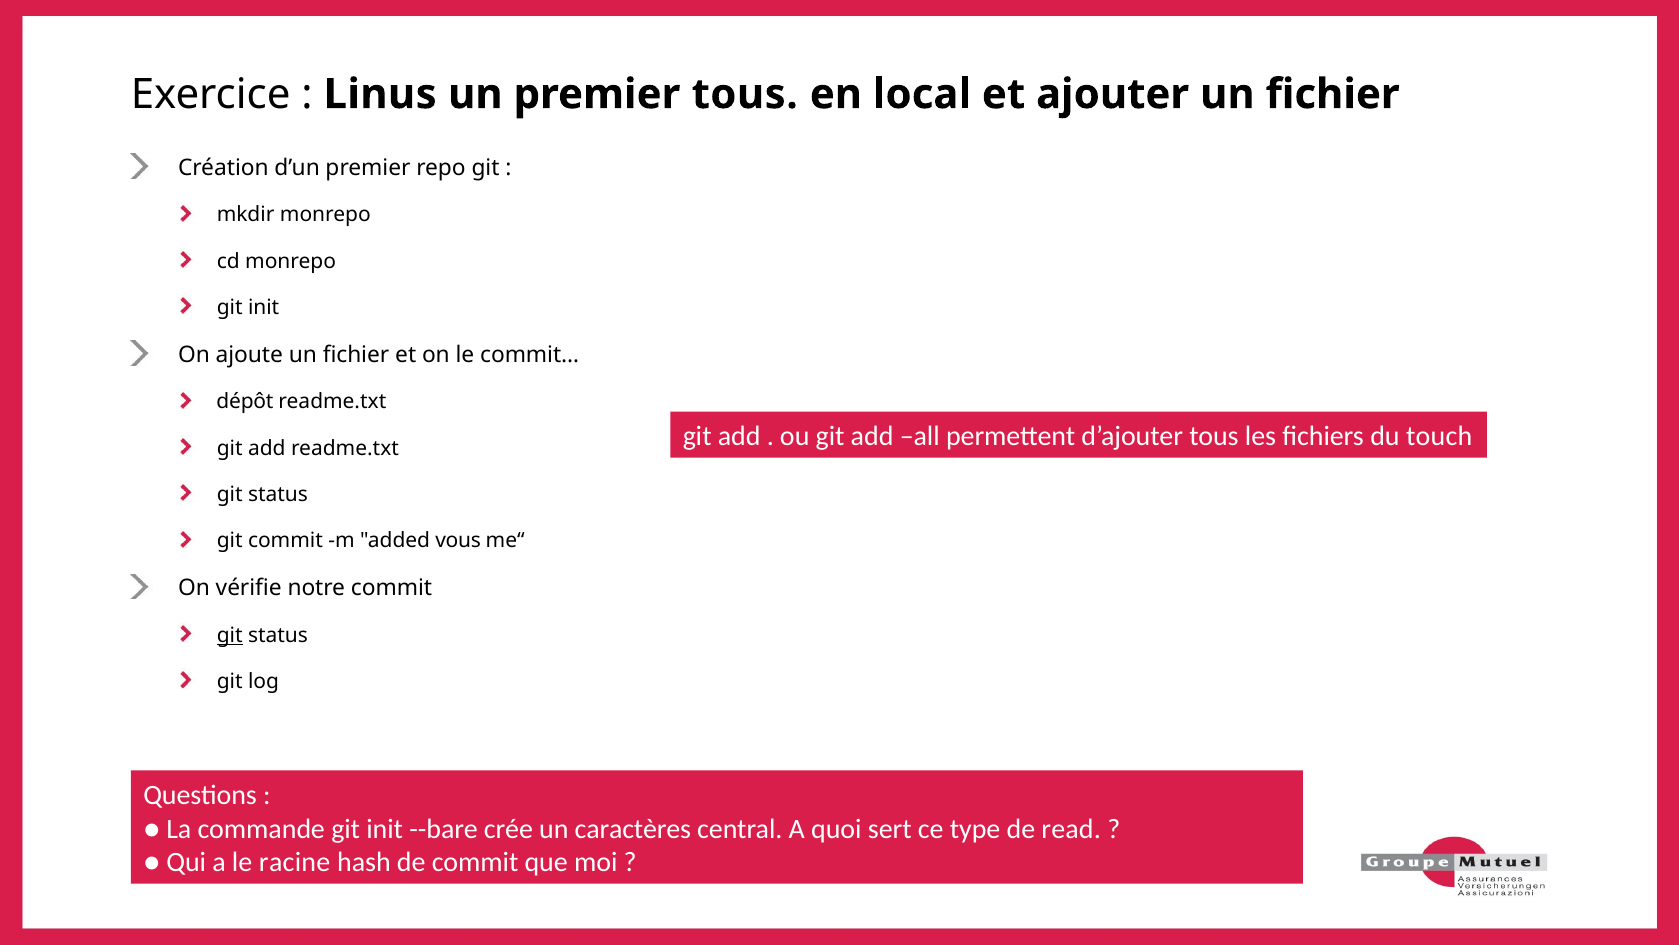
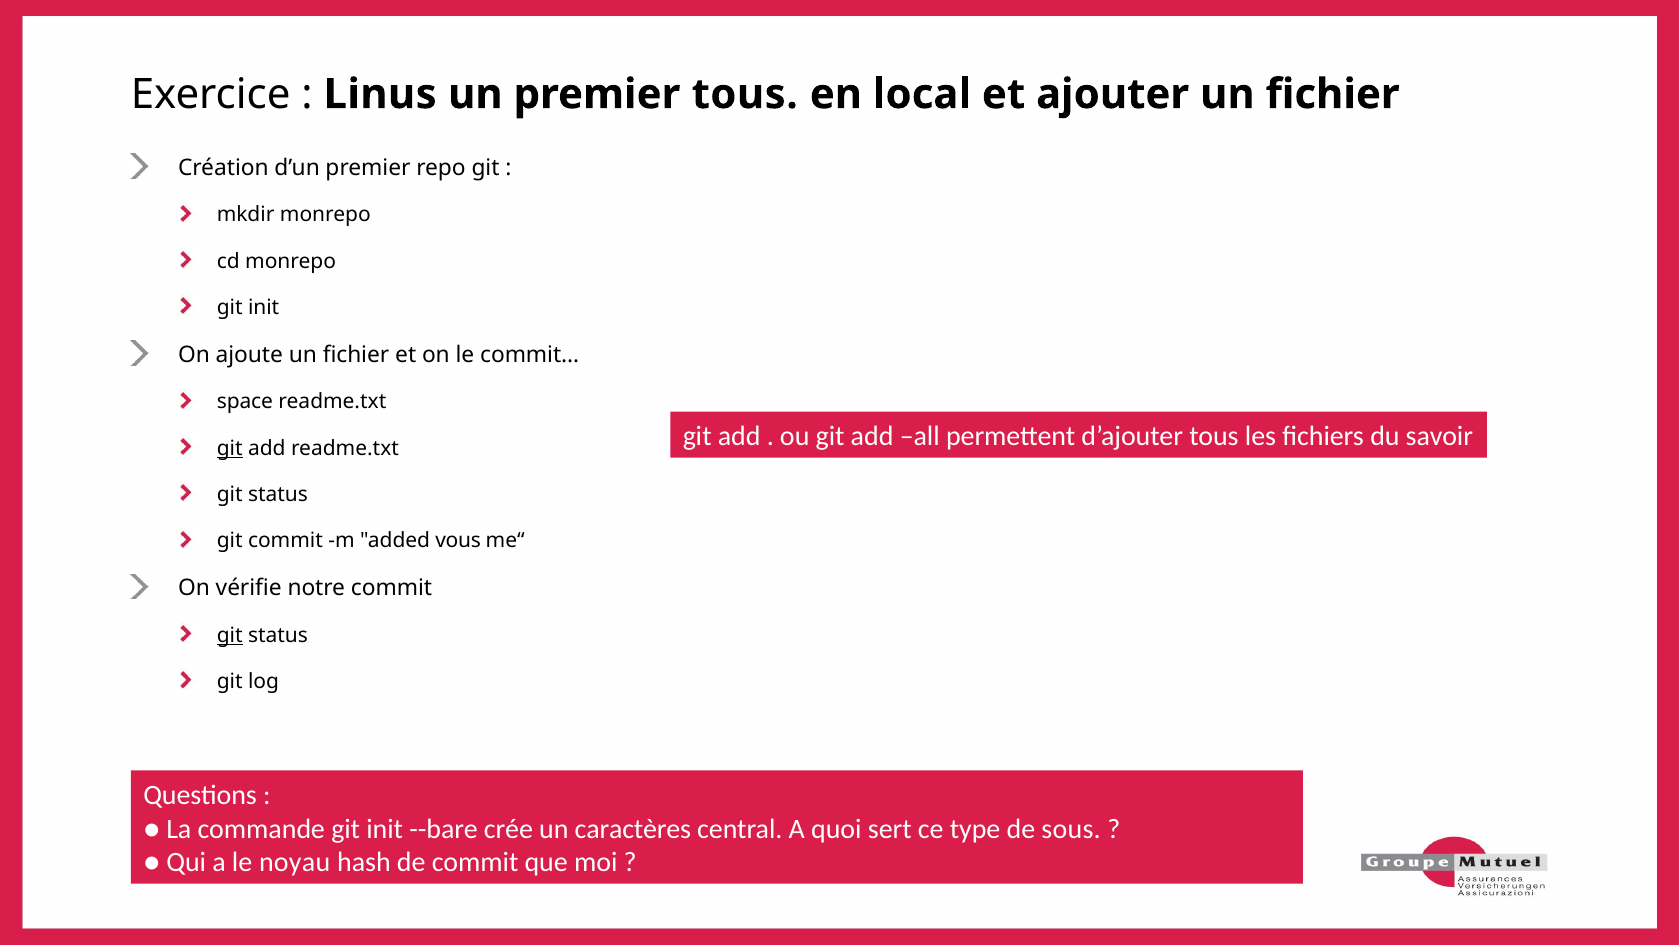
dépôt: dépôt -> space (245, 402)
touch: touch -> savoir (1439, 436)
git underline: none -> present (230, 448)
read: read -> sous (1071, 828)
racine: racine -> noyau (295, 862)
